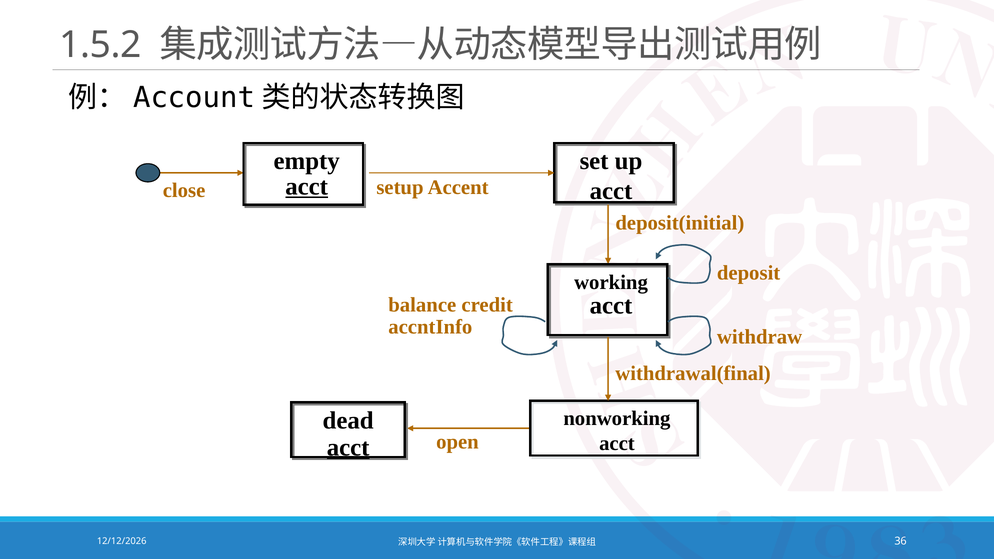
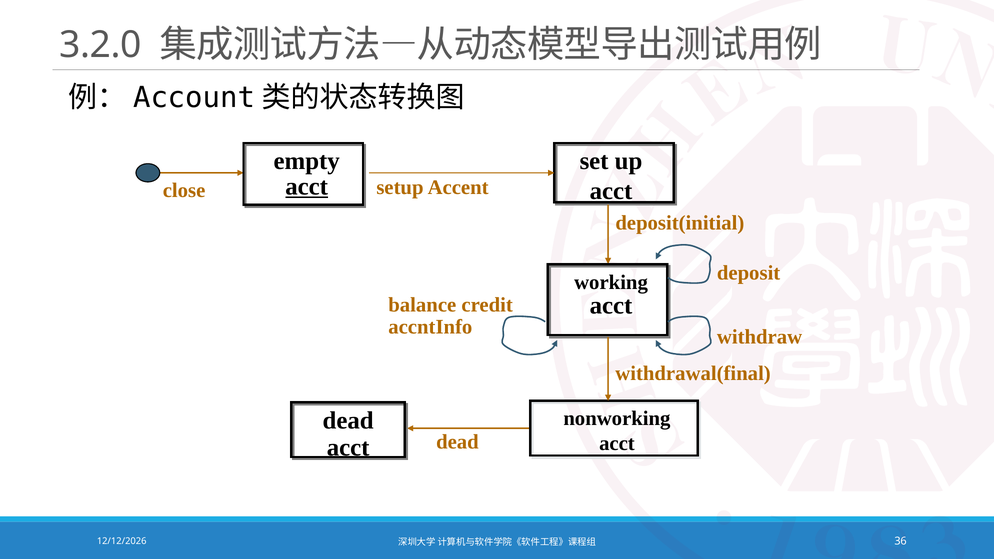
1.5.2: 1.5.2 -> 3.2.0 (100, 45)
open: open -> dead (457, 442)
acct underline: present -> none (348, 448)
